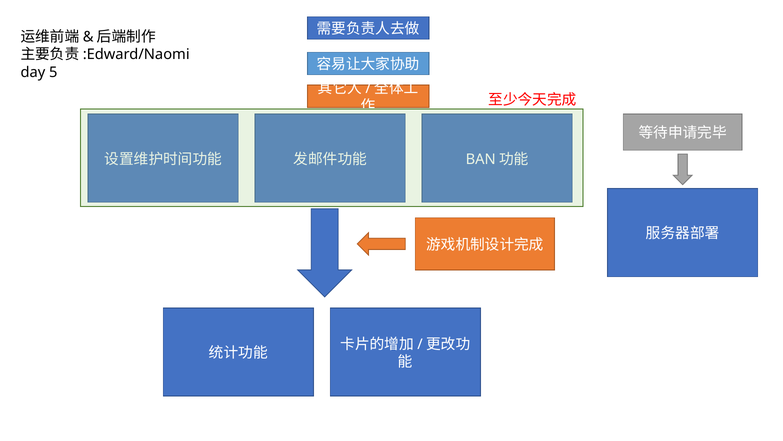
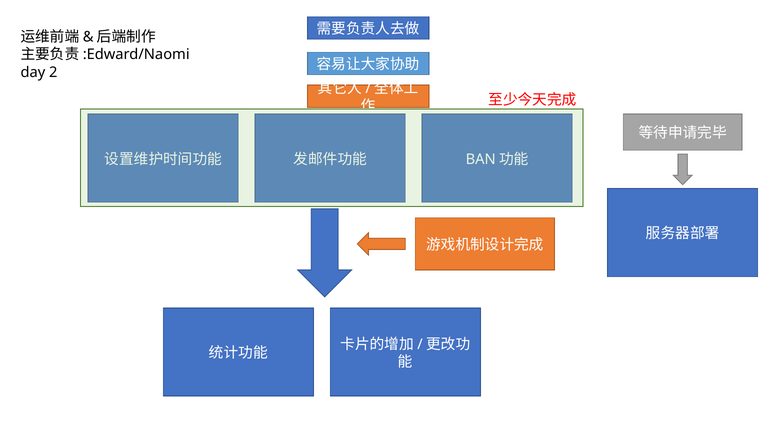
5: 5 -> 2 (53, 72)
